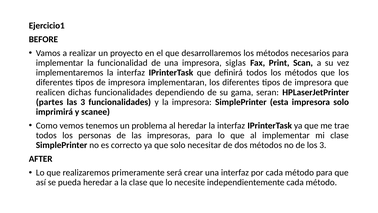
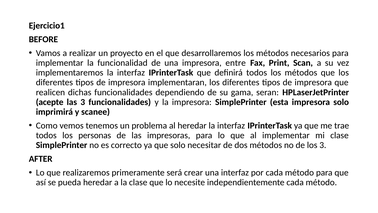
siglas: siglas -> entre (236, 63)
partes: partes -> acepte (50, 102)
